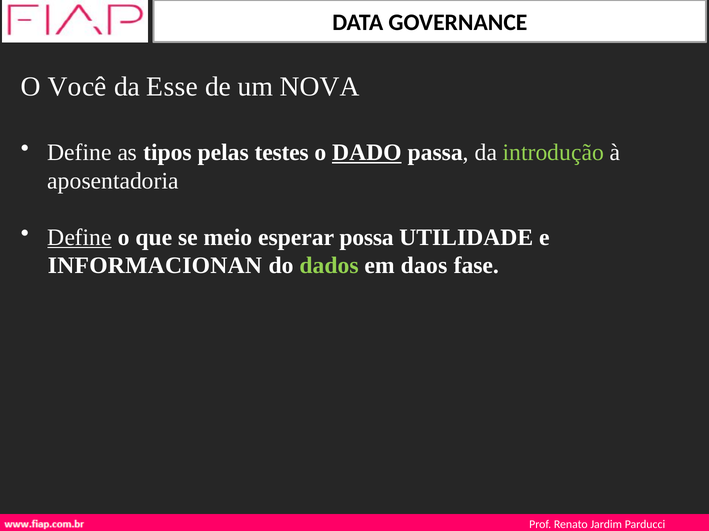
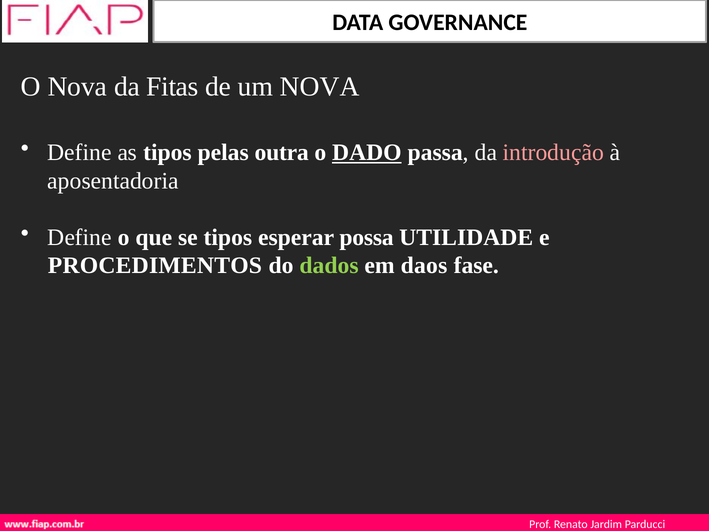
O Você: Você -> Nova (77, 87)
Esse: Esse -> Fitas (172, 87)
testes: testes -> outra (282, 153)
introdução colour: light green -> pink (553, 153)
Define underline: present -> none (80, 238)
se meio: meio -> tipos (228, 238)
INFORMACIONAN: INFORMACIONAN -> PROCEDIMENTOS (155, 266)
